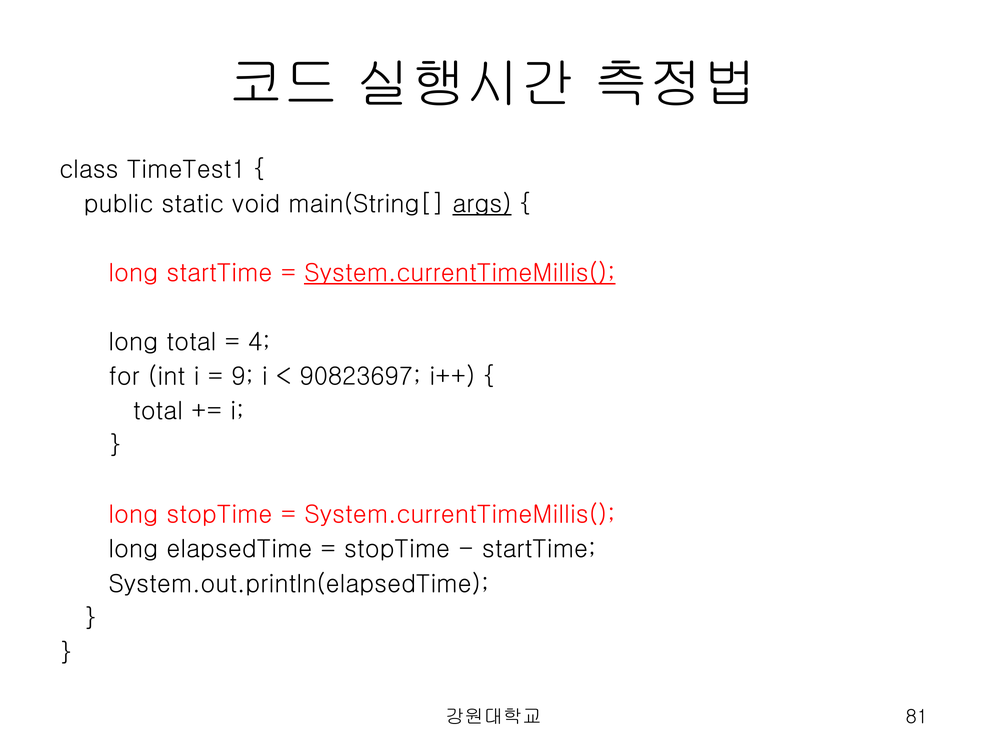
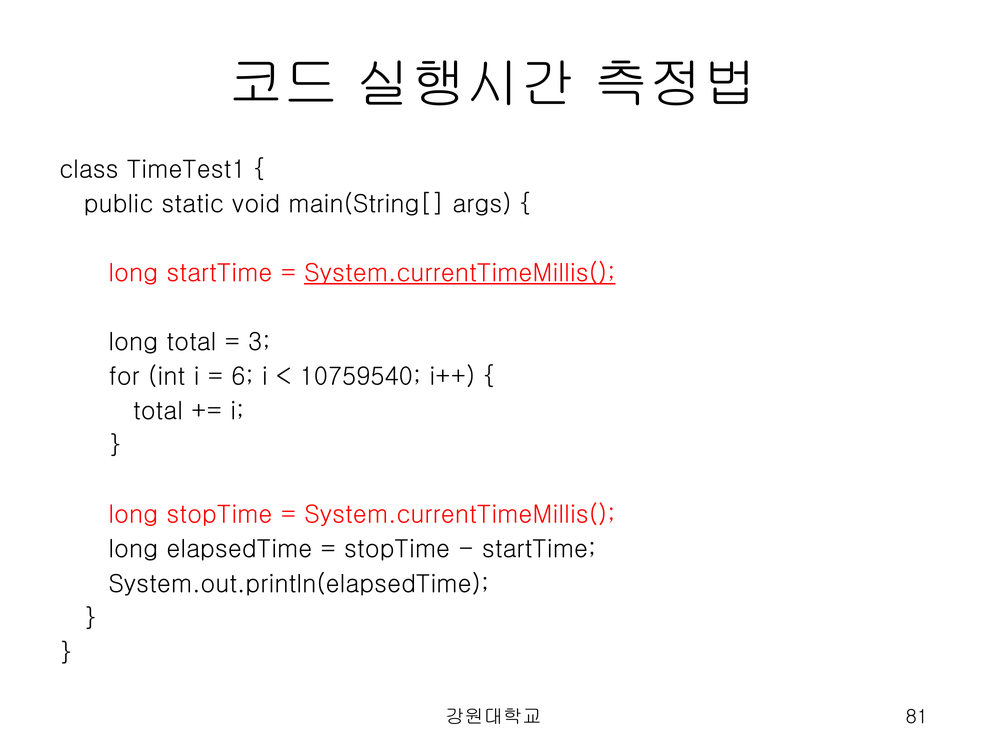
args underline: present -> none (482, 204)
4: 4 -> 3 (259, 342)
9: 9 -> 6 (242, 377)
90823697: 90823697 -> 10759540 (360, 377)
